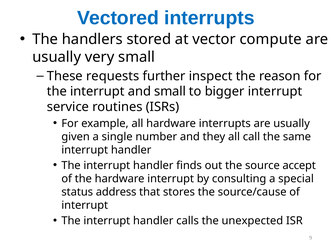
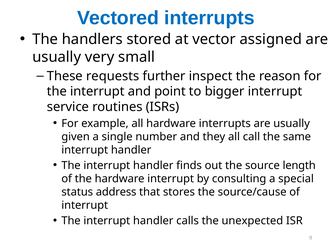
compute: compute -> assigned (271, 39)
and small: small -> point (170, 91)
accept: accept -> length (299, 165)
